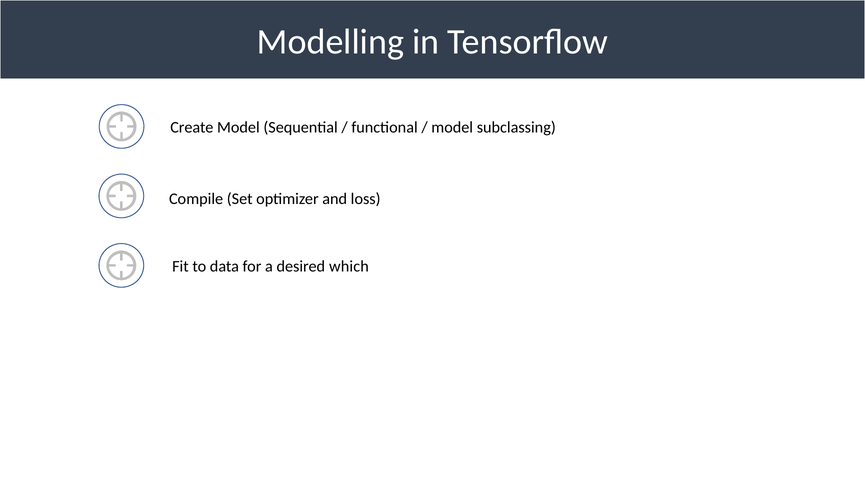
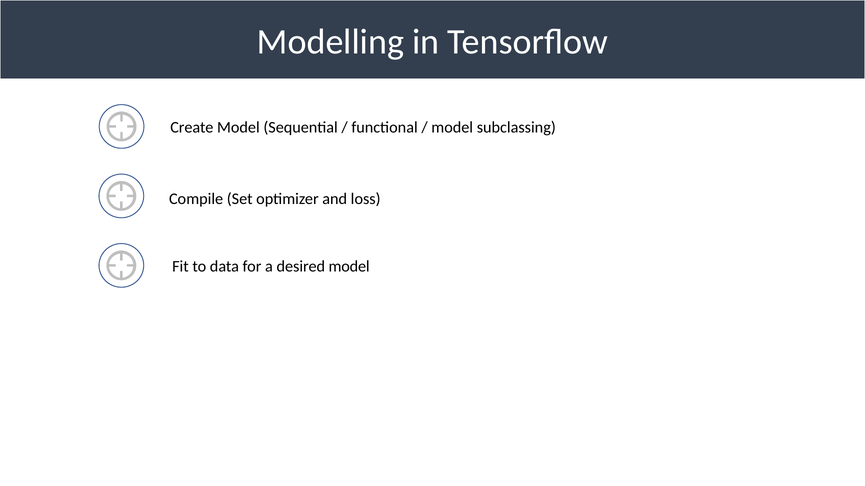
desired which: which -> model (349, 267)
